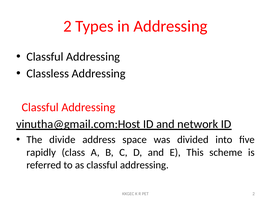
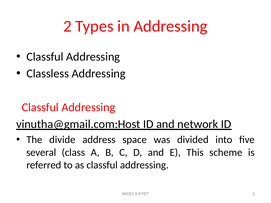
rapidly: rapidly -> several (41, 153)
